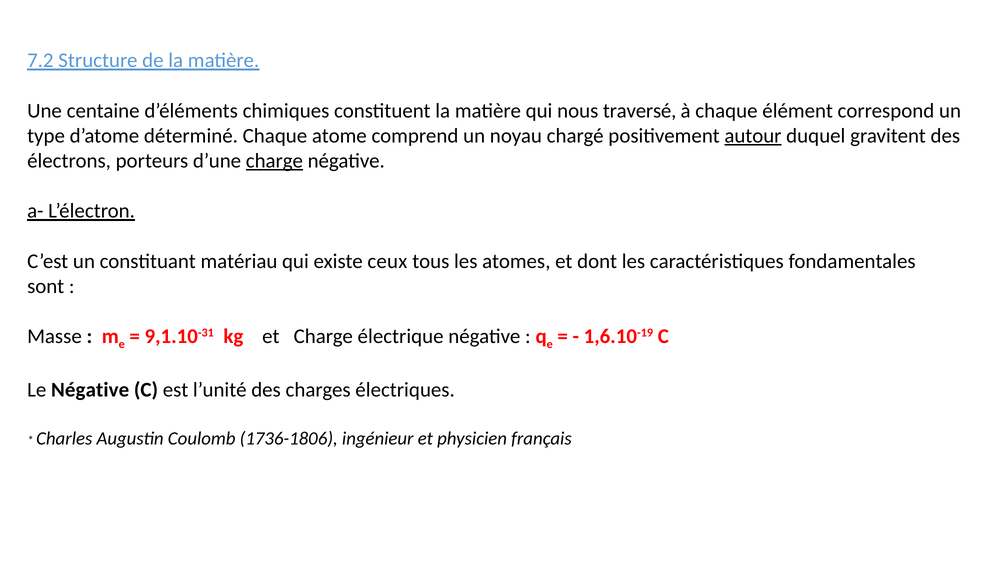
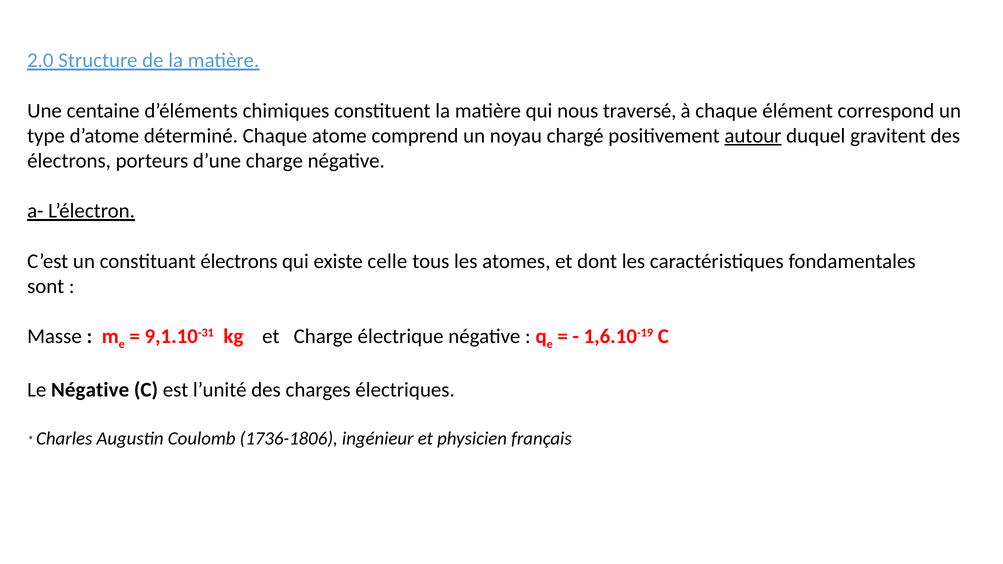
7.2: 7.2 -> 2.0 (40, 61)
charge underline: present -> none (274, 161)
constituant matériau: matériau -> électrons (239, 261)
ceux: ceux -> celle (387, 261)
